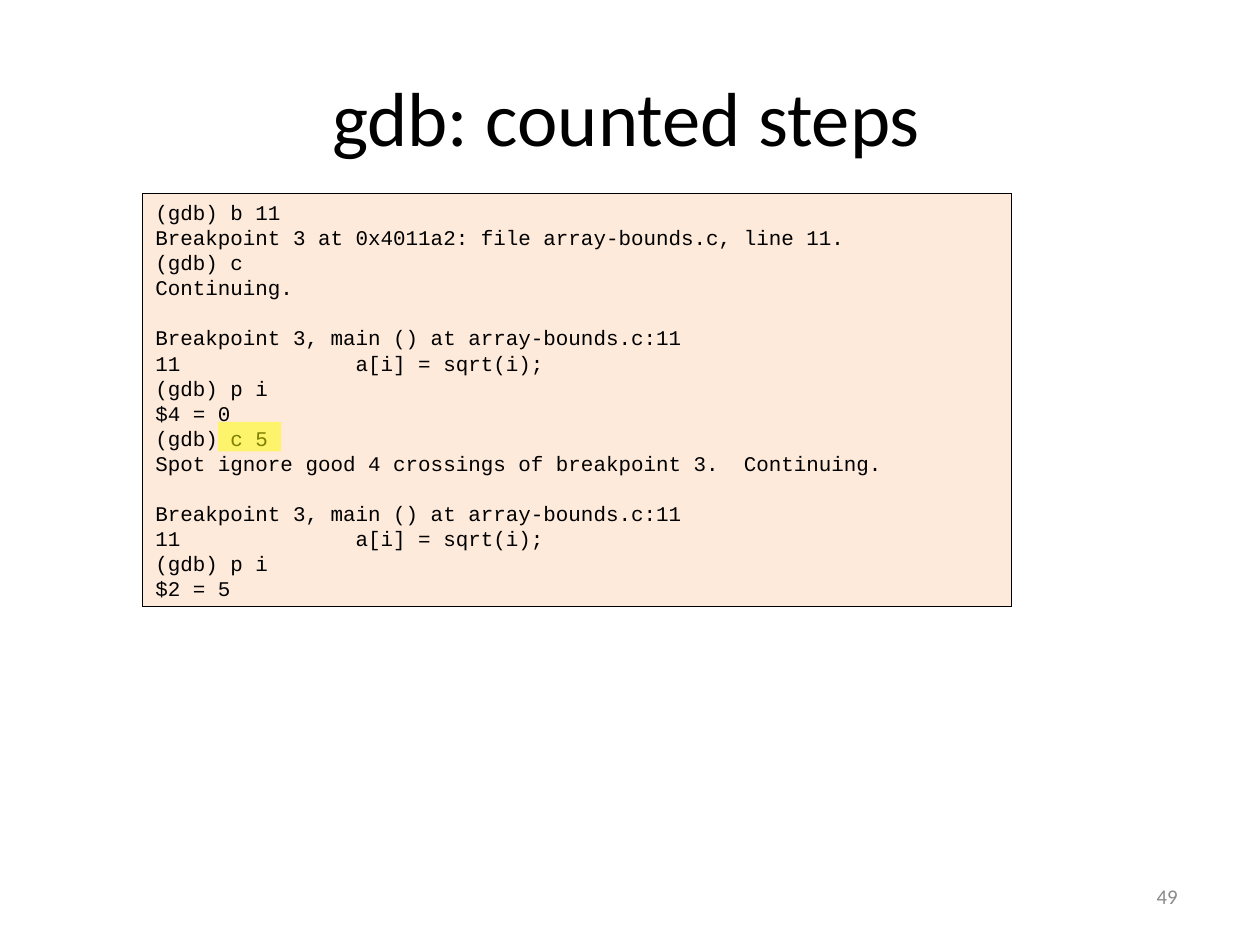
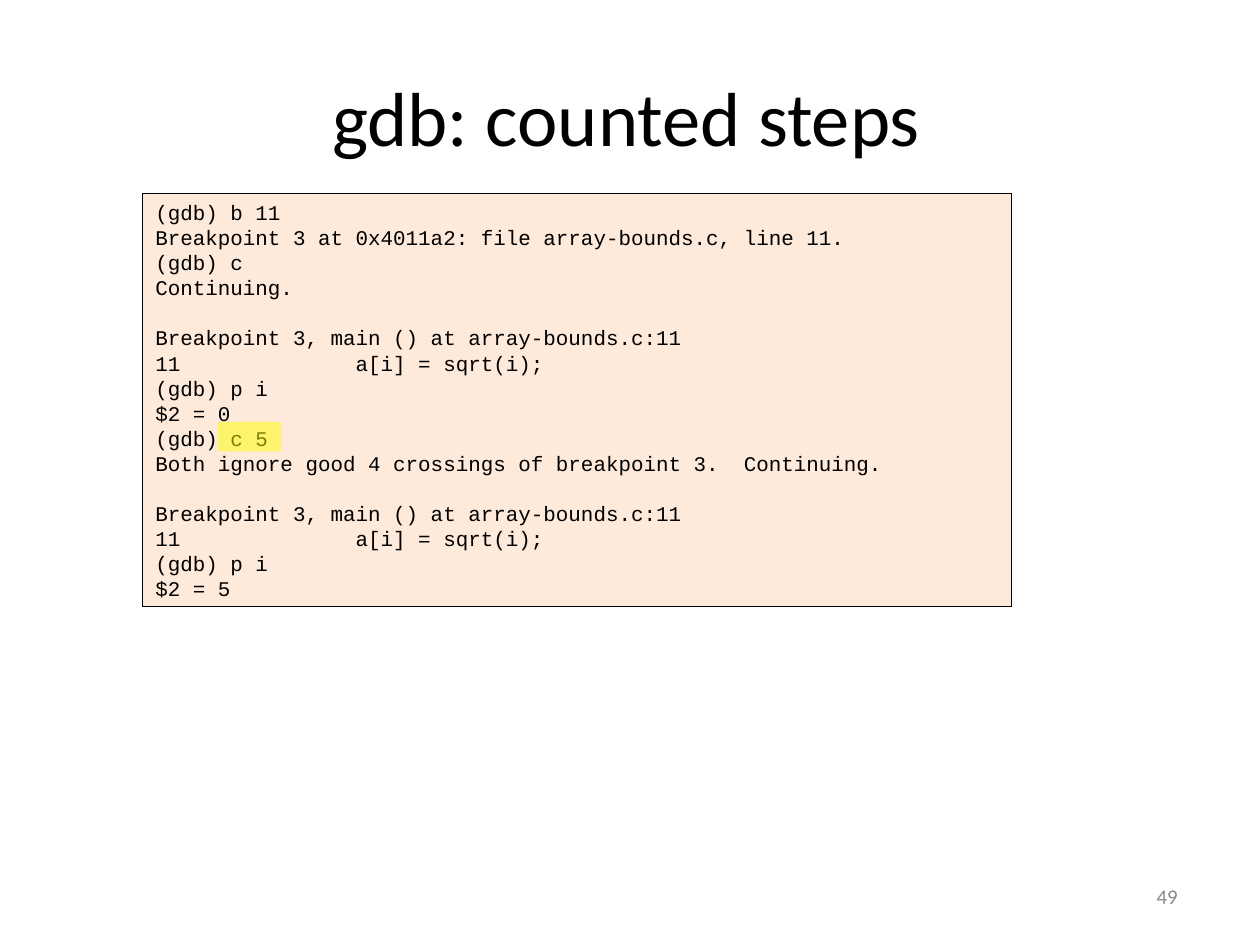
$4: $4 -> $2 (168, 414)
Spot: Spot -> Both (180, 464)
